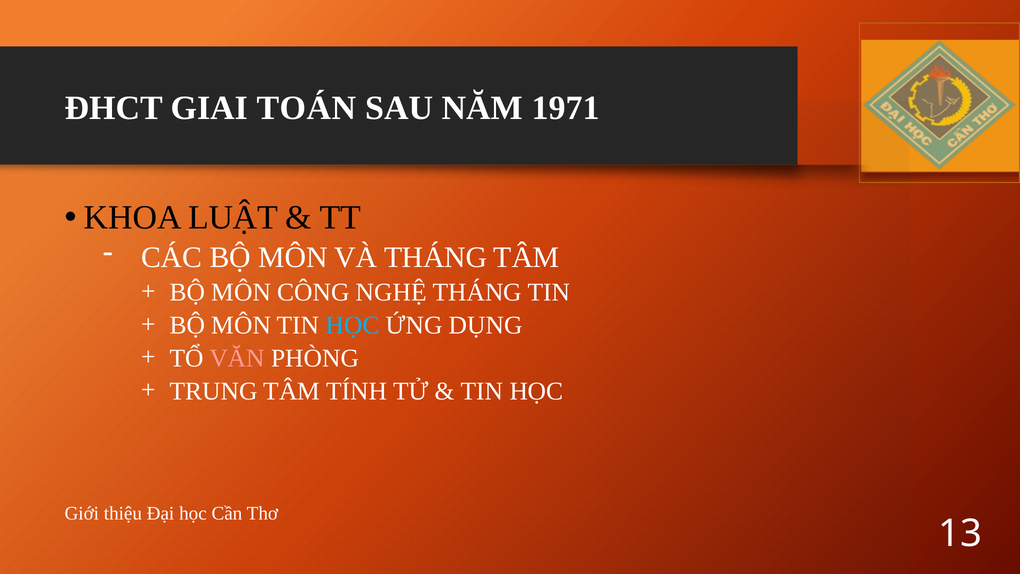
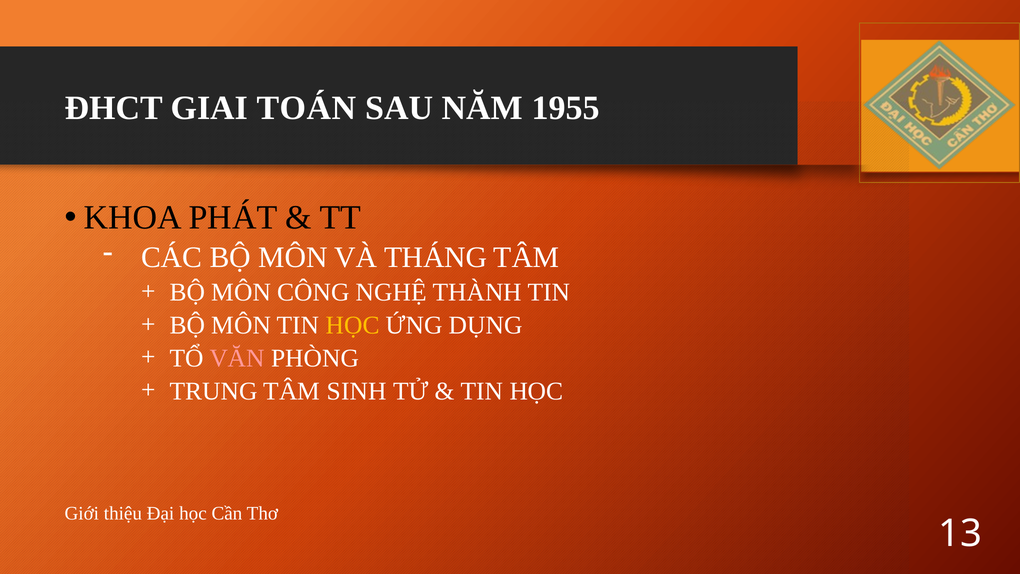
1971: 1971 -> 1955 (566, 108)
LUẬT: LUẬT -> PHÁT (233, 217)
NGHỆ THÁNG: THÁNG -> THÀNH (477, 292)
HỌC colour: light blue -> yellow (353, 325)
TÍNH: TÍNH -> SINH (357, 391)
